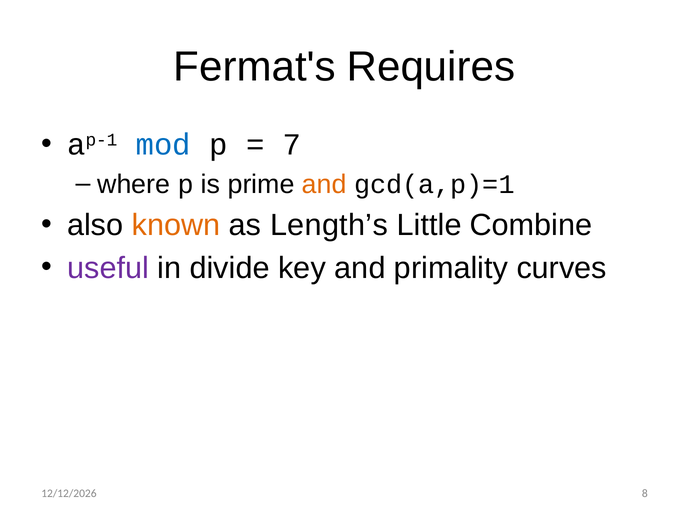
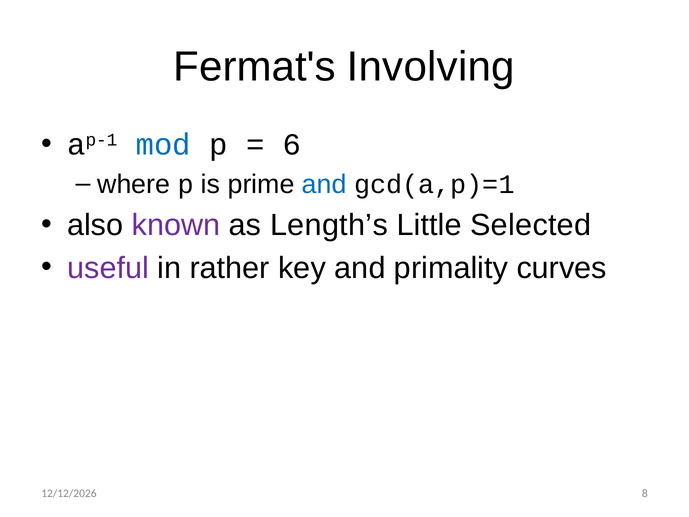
Requires: Requires -> Involving (431, 67)
7: 7 -> 6 (292, 145)
and colour: orange -> blue (324, 184)
known colour: orange -> purple (176, 225)
Combine: Combine -> Selected (531, 225)
divide: divide -> rather (230, 268)
